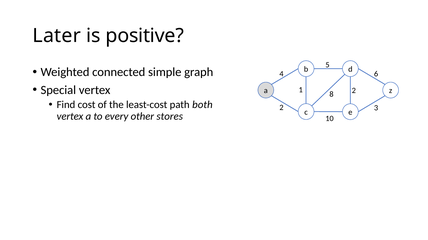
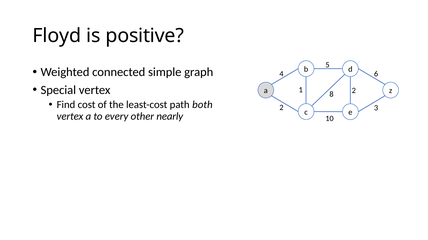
Later: Later -> Floyd (57, 36)
stores: stores -> nearly (170, 117)
